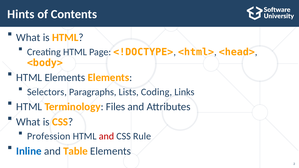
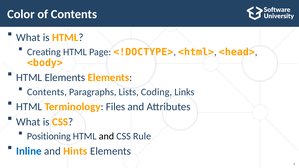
Hints: Hints -> Color (21, 14)
Selectors: Selectors -> Contents (47, 92)
Profession: Profession -> Positioning (49, 136)
and colour: red -> black (106, 136)
Table: Table -> Hints (75, 151)
